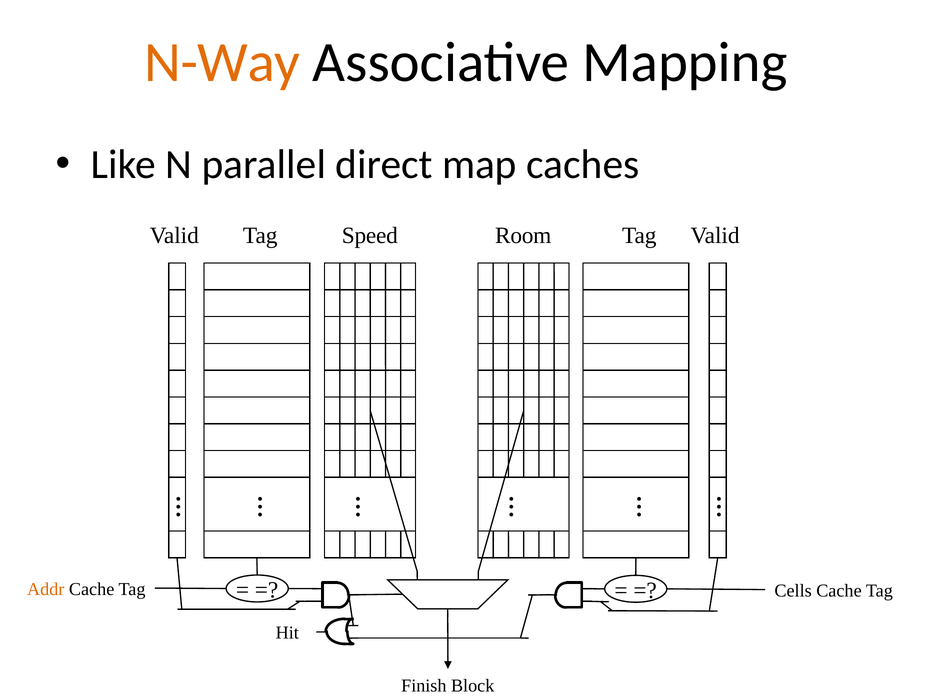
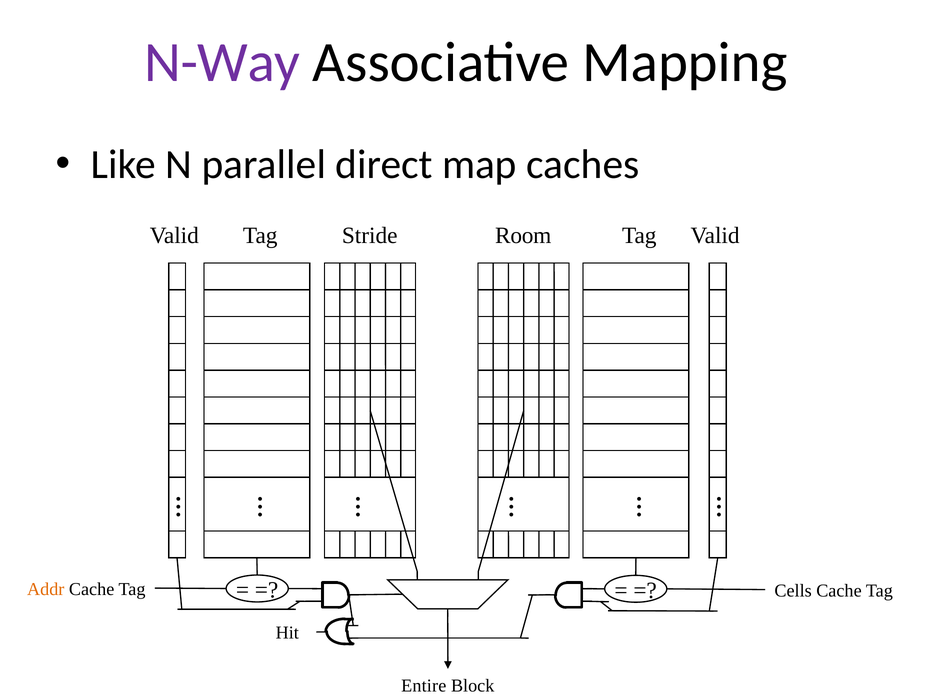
N-Way colour: orange -> purple (222, 62)
Speed: Speed -> Stride (370, 235)
Finish: Finish -> Entire (424, 685)
